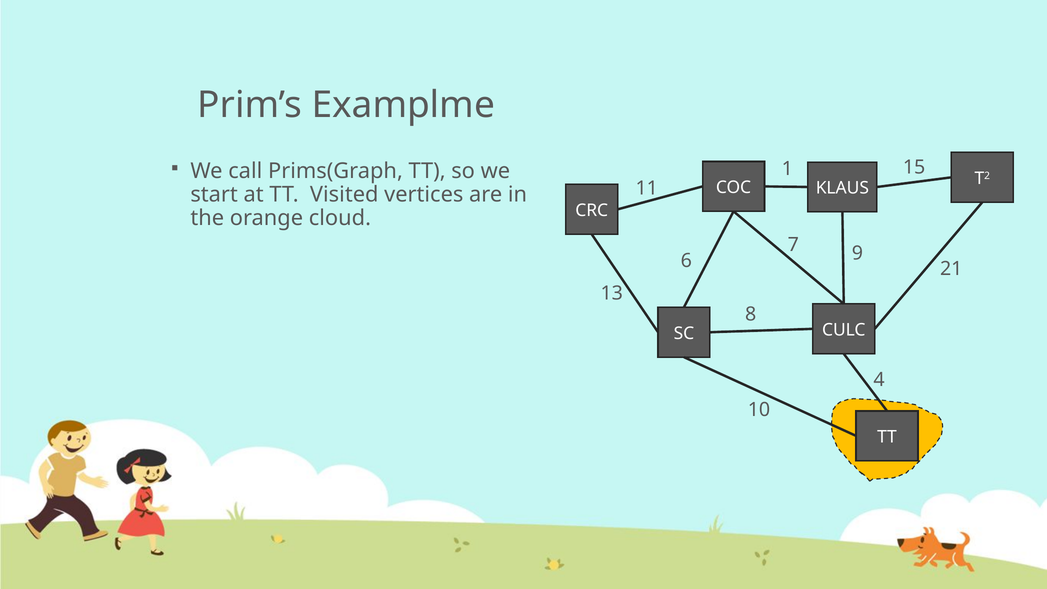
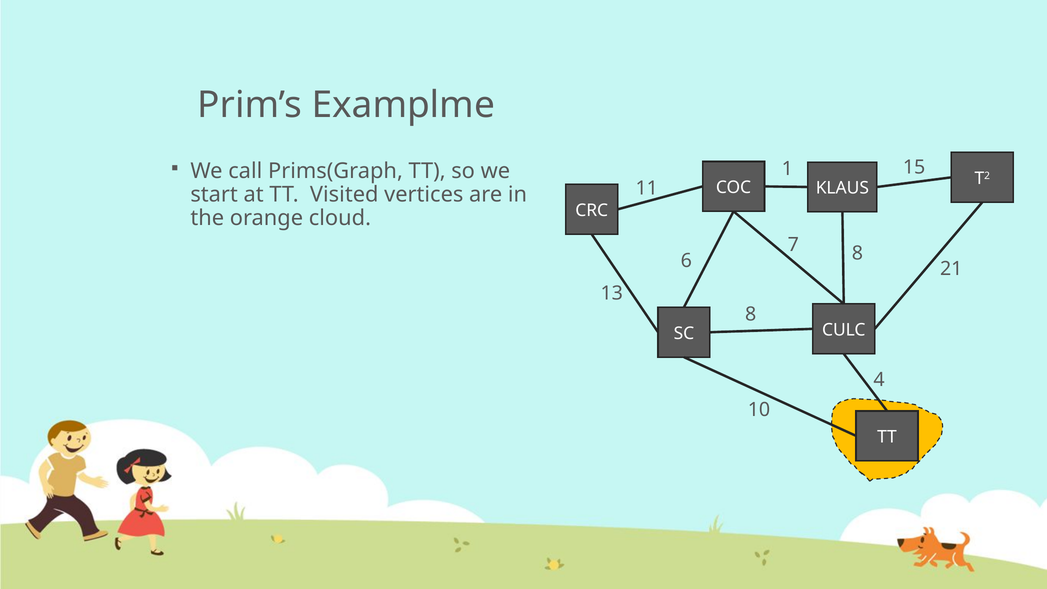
6 9: 9 -> 8 (857, 253)
